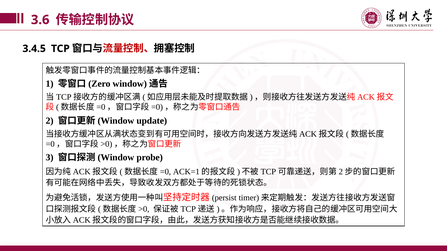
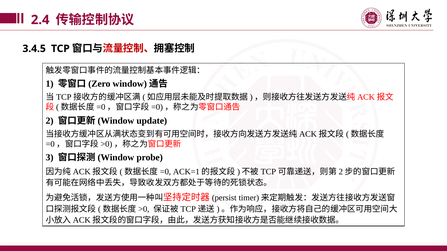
3.6: 3.6 -> 2.4 (40, 20)
